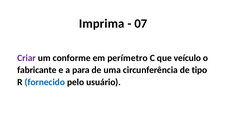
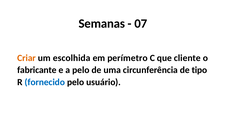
Imprima: Imprima -> Semanas (102, 24)
Criar colour: purple -> orange (27, 58)
conforme: conforme -> escolhida (72, 58)
veículo: veículo -> cliente (187, 58)
a para: para -> pelo (81, 70)
